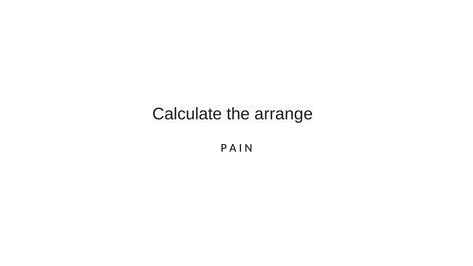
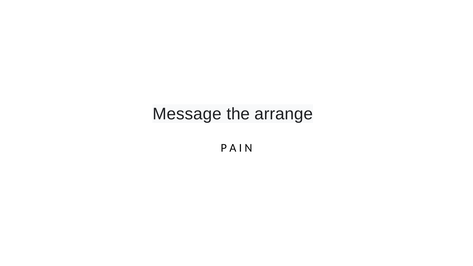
Calculate: Calculate -> Message (187, 114)
